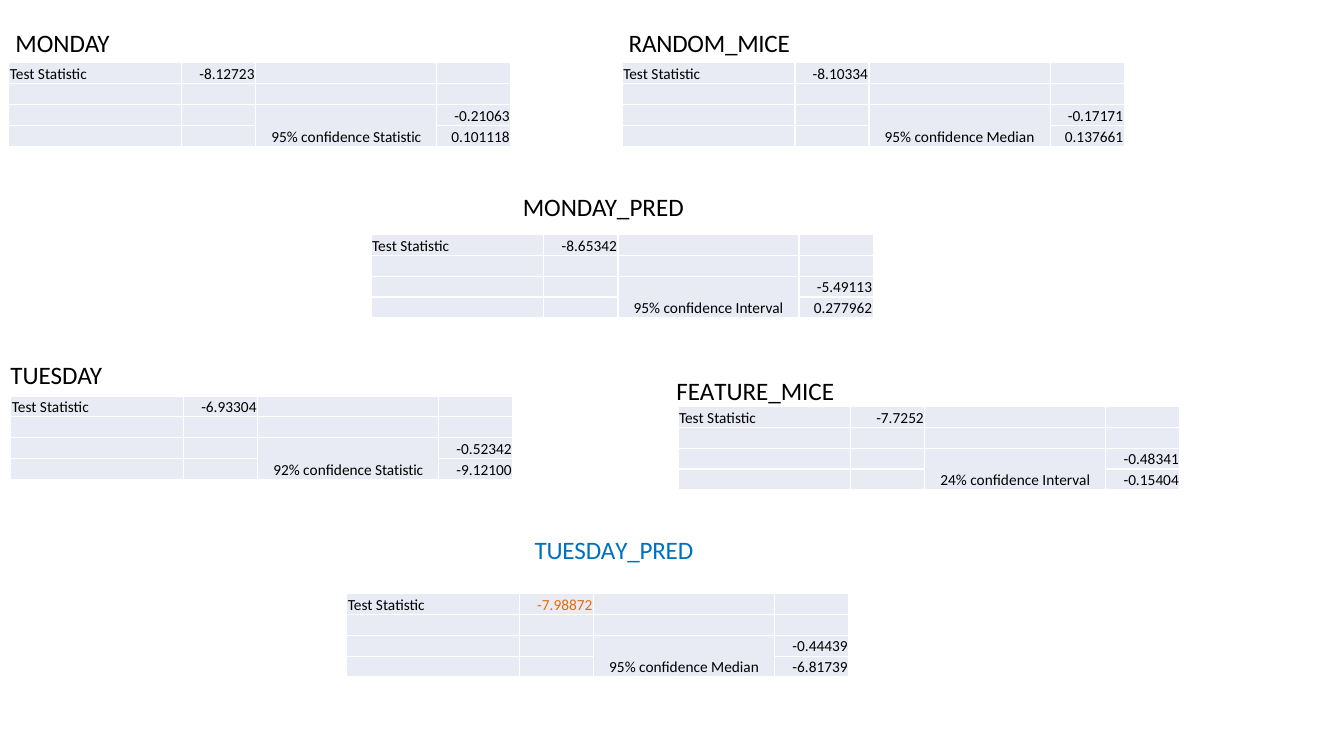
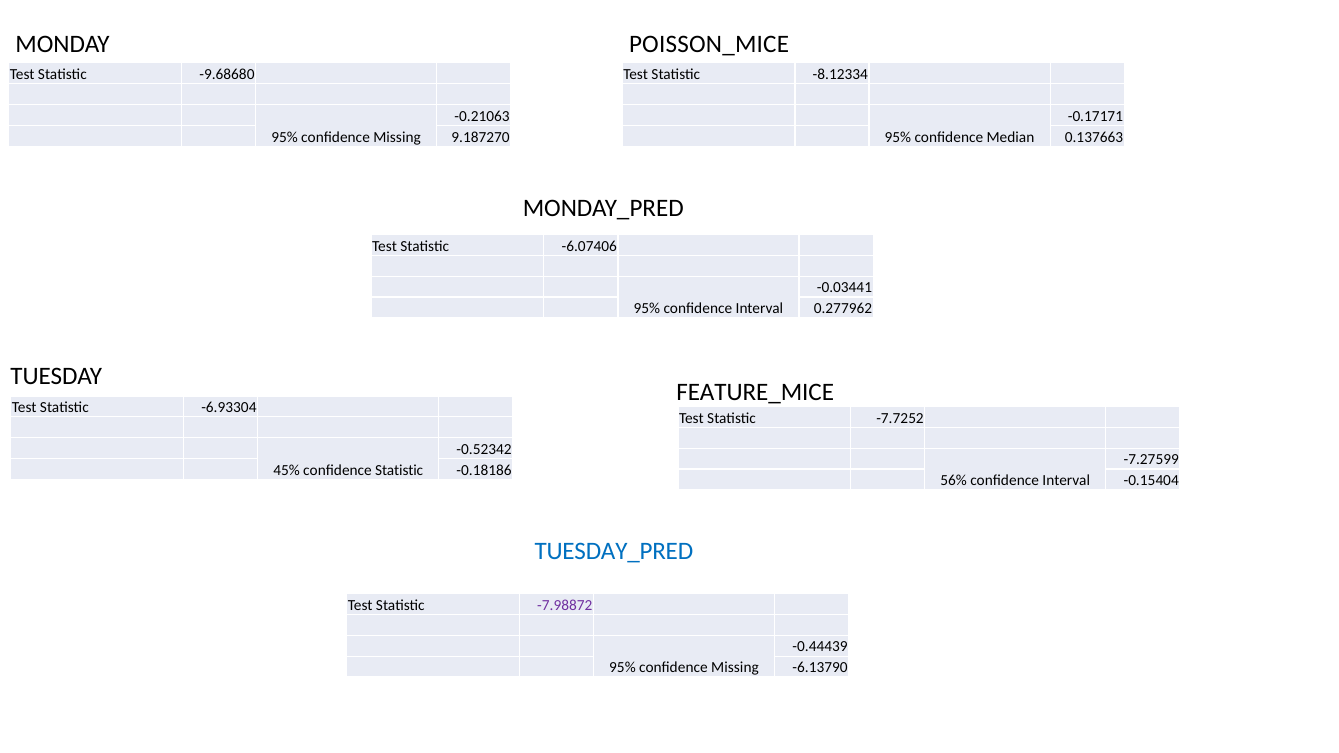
RANDOM_MICE: RANDOM_MICE -> POISSON_MICE (709, 44)
-8.12723: -8.12723 -> -9.68680 (227, 74)
-8.10334: -8.10334 -> -8.12334 (840, 74)
Statistic: Statistic -> Missing (397, 137)
0.101118: 0.101118 -> 9.187270 (481, 137)
0.137661: 0.137661 -> 0.137663 (1094, 137)
-8.65342: -8.65342 -> -6.07406 (589, 246)
-5.49113: -5.49113 -> -0.03441 (844, 288)
-0.48341: -0.48341 -> -7.27599 (1151, 460)
92%: 92% -> 45% (287, 470)
-9.12100: -9.12100 -> -0.18186 (484, 470)
24%: 24% -> 56% (954, 481)
-7.98872 colour: orange -> purple (565, 605)
Median: Median -> Missing (735, 668)
-6.81739: -6.81739 -> -6.13790 (820, 668)
